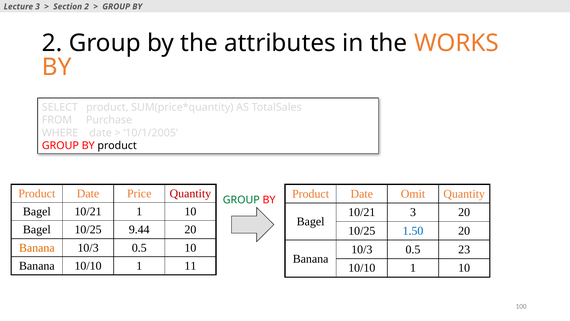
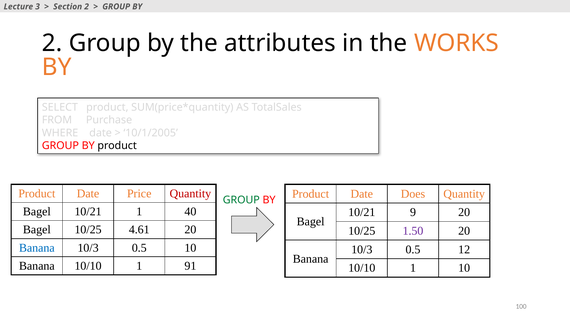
Omit: Omit -> Does (413, 194)
10/21 1 10: 10 -> 40 (190, 211)
10/21 3: 3 -> 9 (413, 212)
9.44: 9.44 -> 4.61 (139, 229)
1.50 colour: blue -> purple (413, 231)
Banana colour: orange -> blue (37, 247)
23: 23 -> 12 (464, 249)
11: 11 -> 91 (190, 266)
